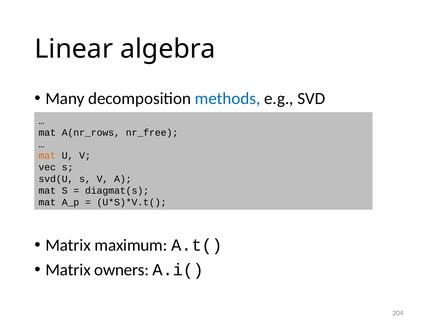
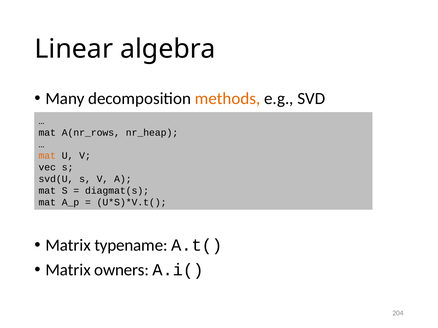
methods colour: blue -> orange (228, 99)
nr_free: nr_free -> nr_heap (152, 133)
maximum: maximum -> typename (131, 246)
